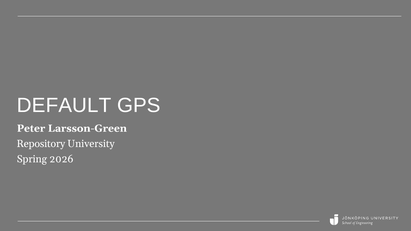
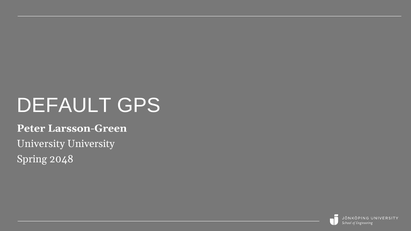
Repository: Repository -> University (41, 144)
2026: 2026 -> 2048 (61, 159)
